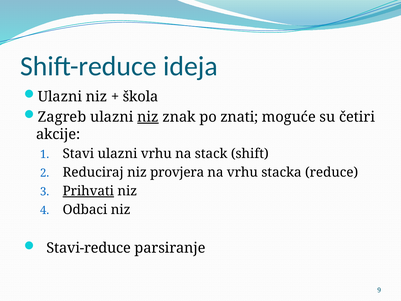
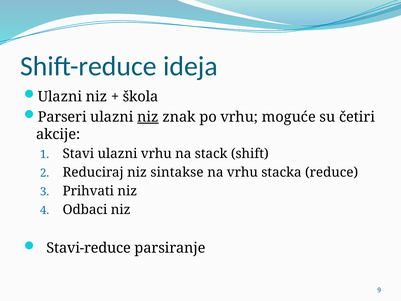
Zagreb: Zagreb -> Parseri (62, 117)
po znati: znati -> vrhu (239, 117)
provjera: provjera -> sintakse (177, 172)
Prihvati underline: present -> none (88, 191)
